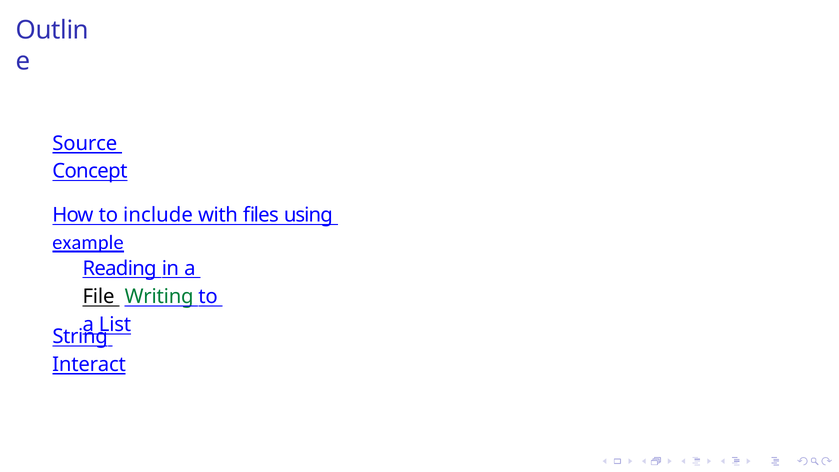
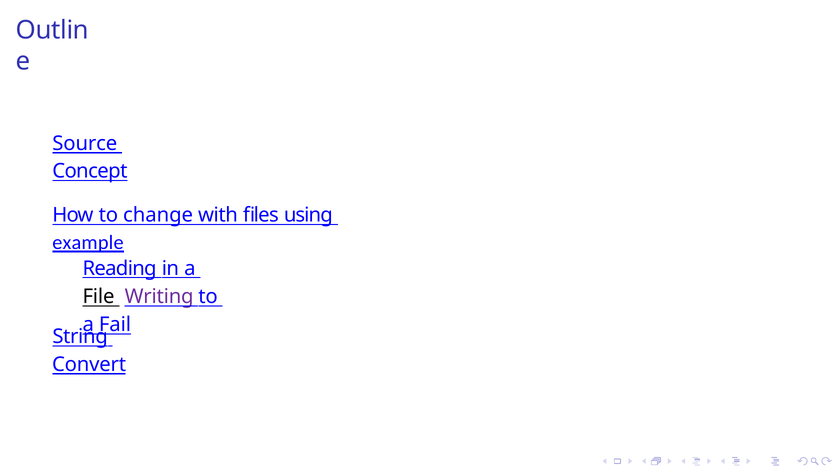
include: include -> change (158, 215)
Writing colour: green -> purple (159, 297)
List: List -> Fail (115, 325)
Interact: Interact -> Convert (89, 365)
